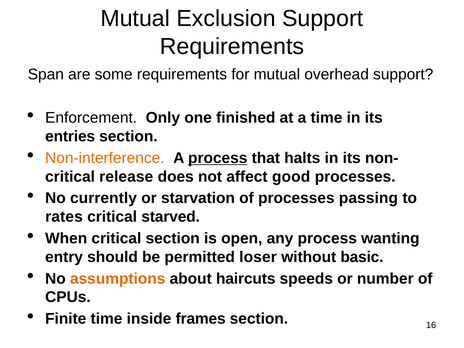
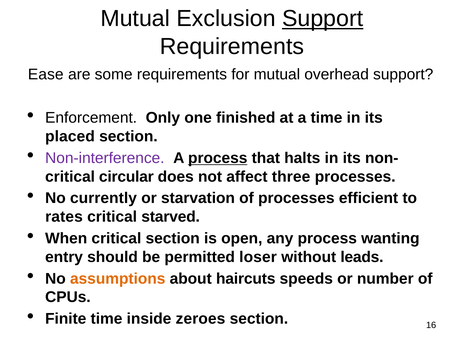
Support underline: none -> present (323, 19)
Span: Span -> Ease (46, 75)
entries: entries -> placed (70, 136)
Non-interference colour: orange -> purple (105, 158)
release: release -> circular (126, 177)
good: good -> three (291, 177)
passing: passing -> efficient (368, 198)
basic: basic -> leads (362, 257)
frames: frames -> zeroes (200, 319)
